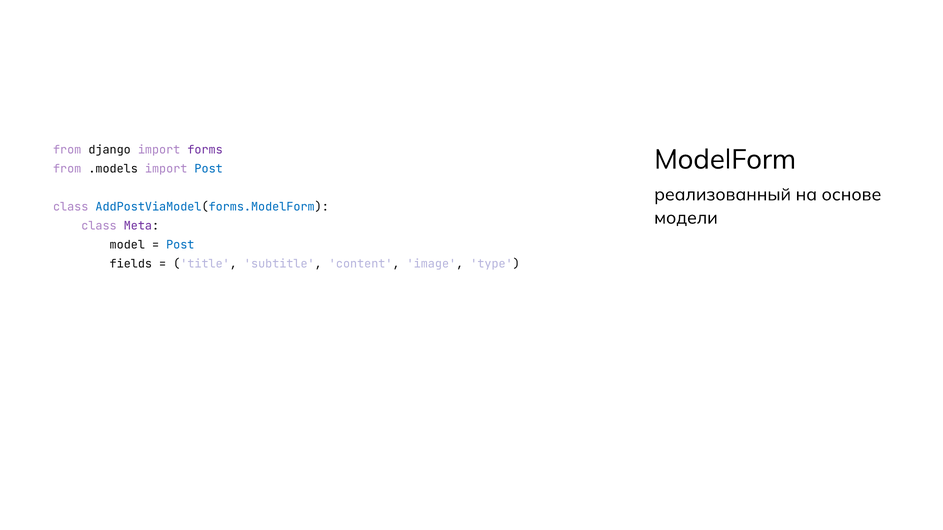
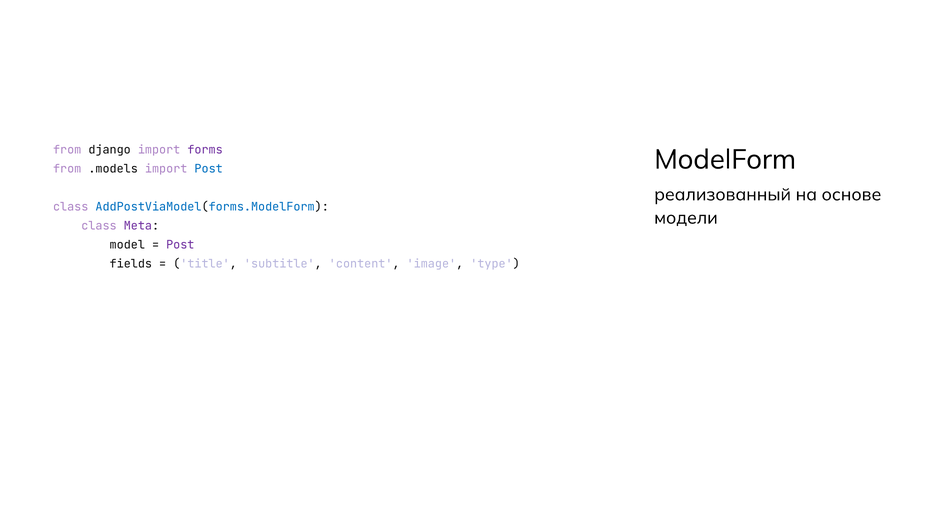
Post colour: blue -> purple (180, 245)
